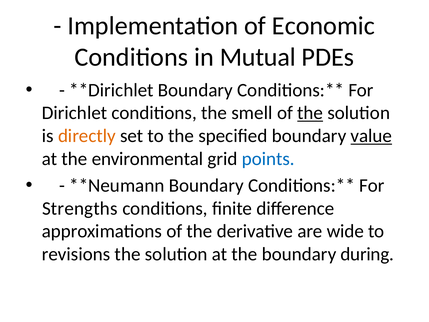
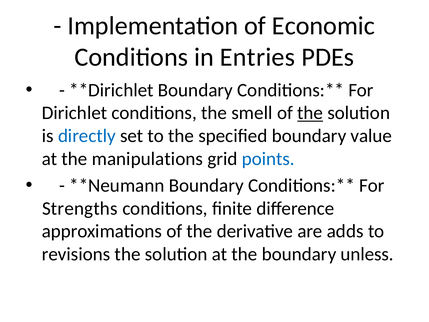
Mutual: Mutual -> Entries (258, 57)
directly colour: orange -> blue (87, 136)
value underline: present -> none (371, 136)
environmental: environmental -> manipulations (147, 159)
wide: wide -> adds (345, 231)
during: during -> unless (367, 254)
